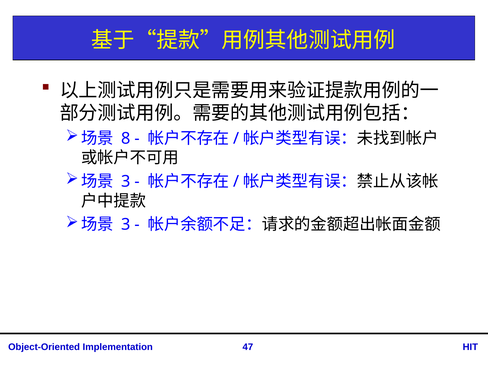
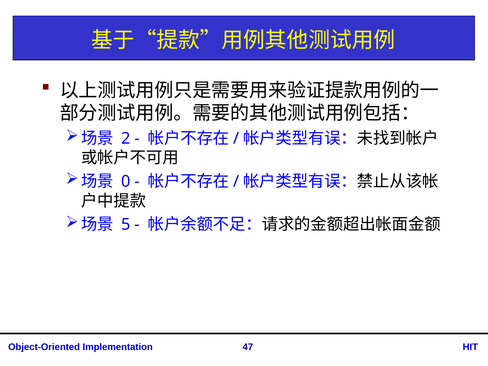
8: 8 -> 2 (126, 138)
3: 3 -> 0 (126, 182)
3: 3 -> 5 (126, 225)
